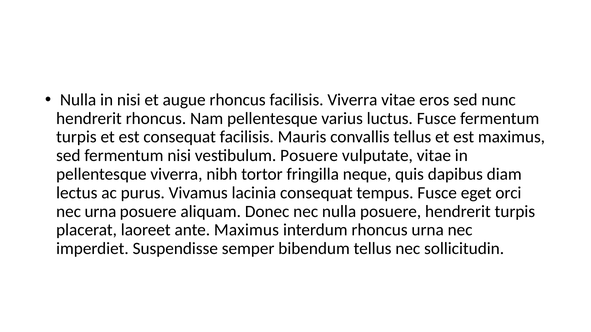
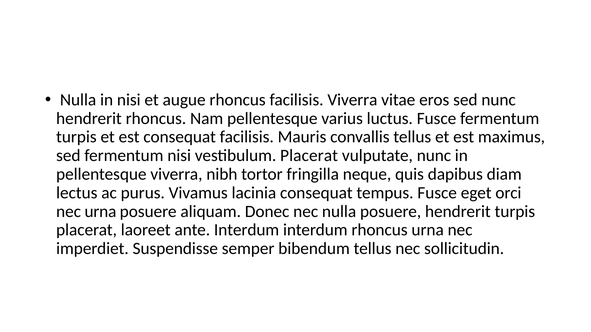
vestibulum Posuere: Posuere -> Placerat (309, 156)
vulputate vitae: vitae -> nunc (434, 156)
ante Maximus: Maximus -> Interdum (247, 230)
